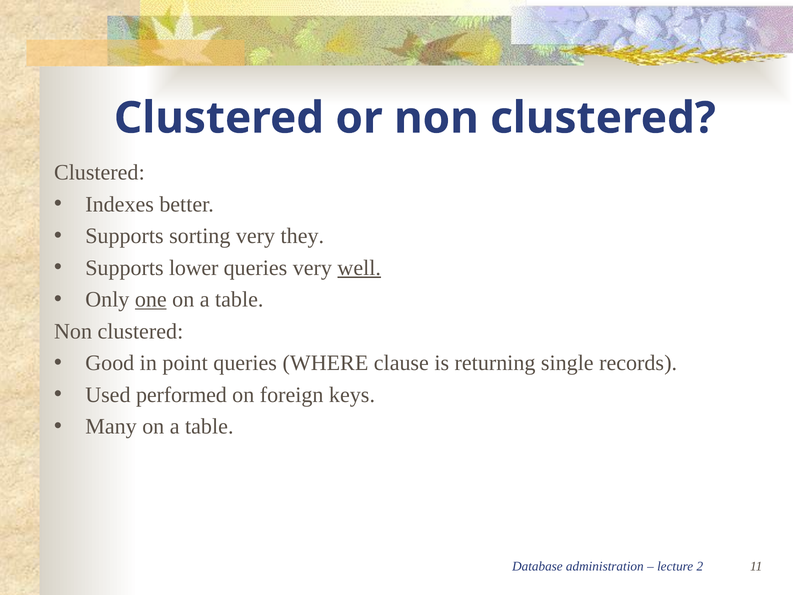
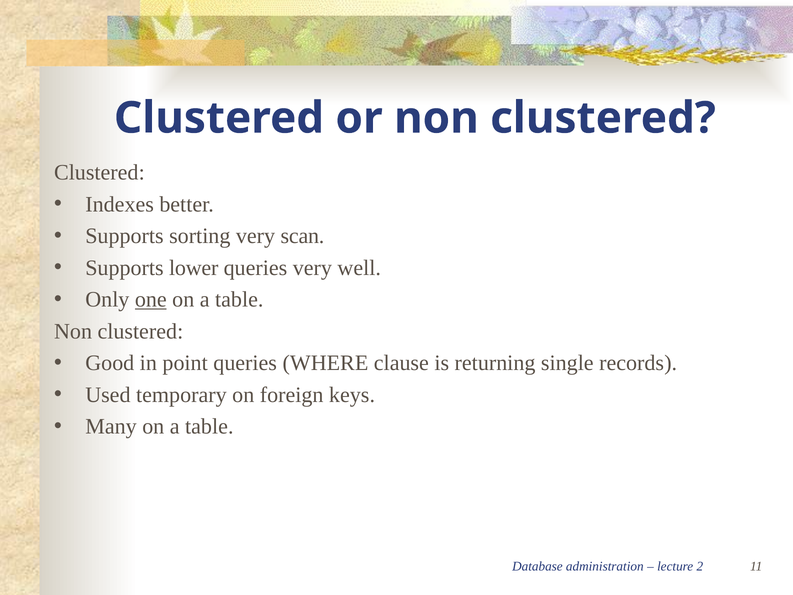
they: they -> scan (302, 236)
well underline: present -> none (359, 268)
performed: performed -> temporary (181, 395)
